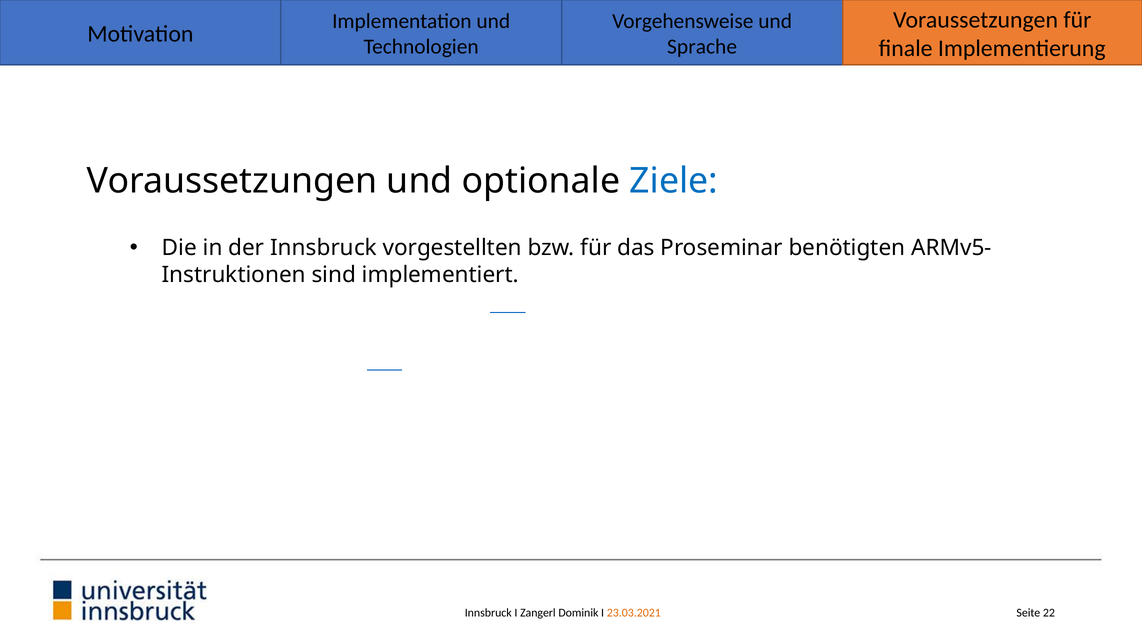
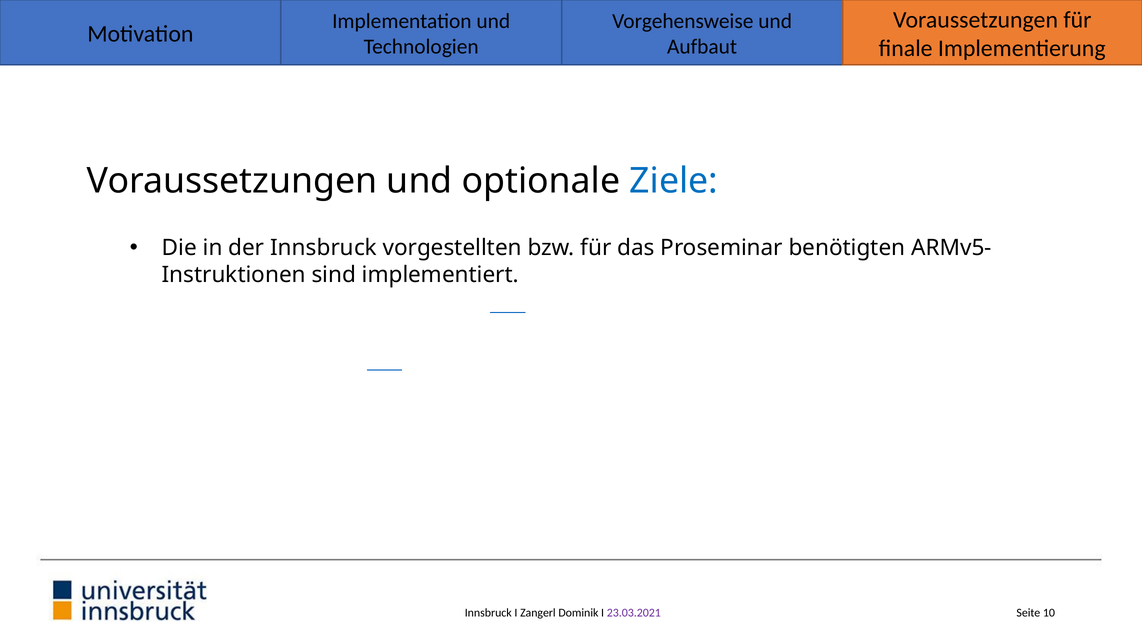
Sprache: Sprache -> Aufbaut (702, 47)
23.03.2021 colour: orange -> purple (634, 613)
22: 22 -> 10 (1049, 613)
